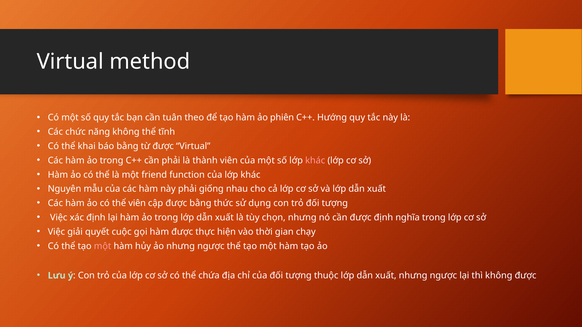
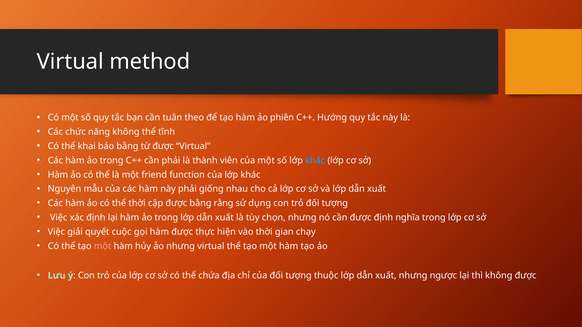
khác colour: pink -> light blue (315, 161)
thể viên: viên -> thời (137, 203)
thức: thức -> rằng (224, 203)
ảo nhưng ngược: ngược -> virtual (211, 246)
